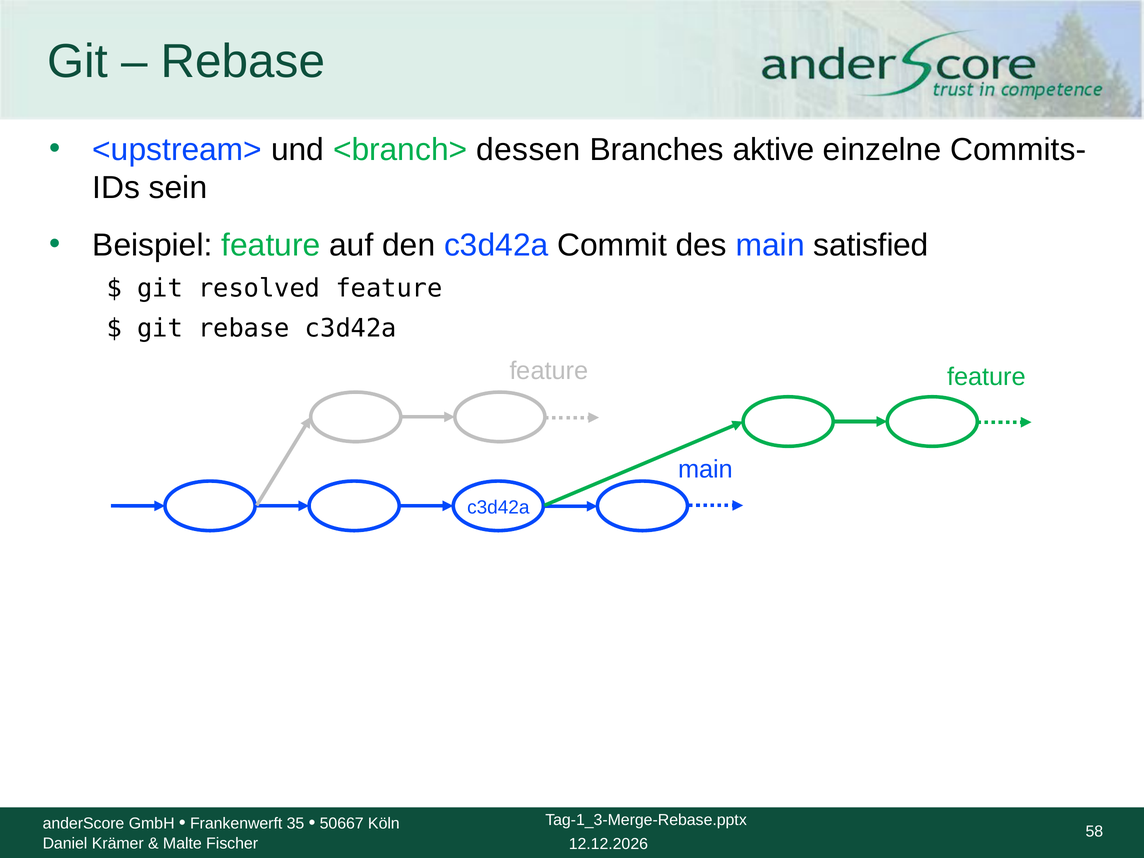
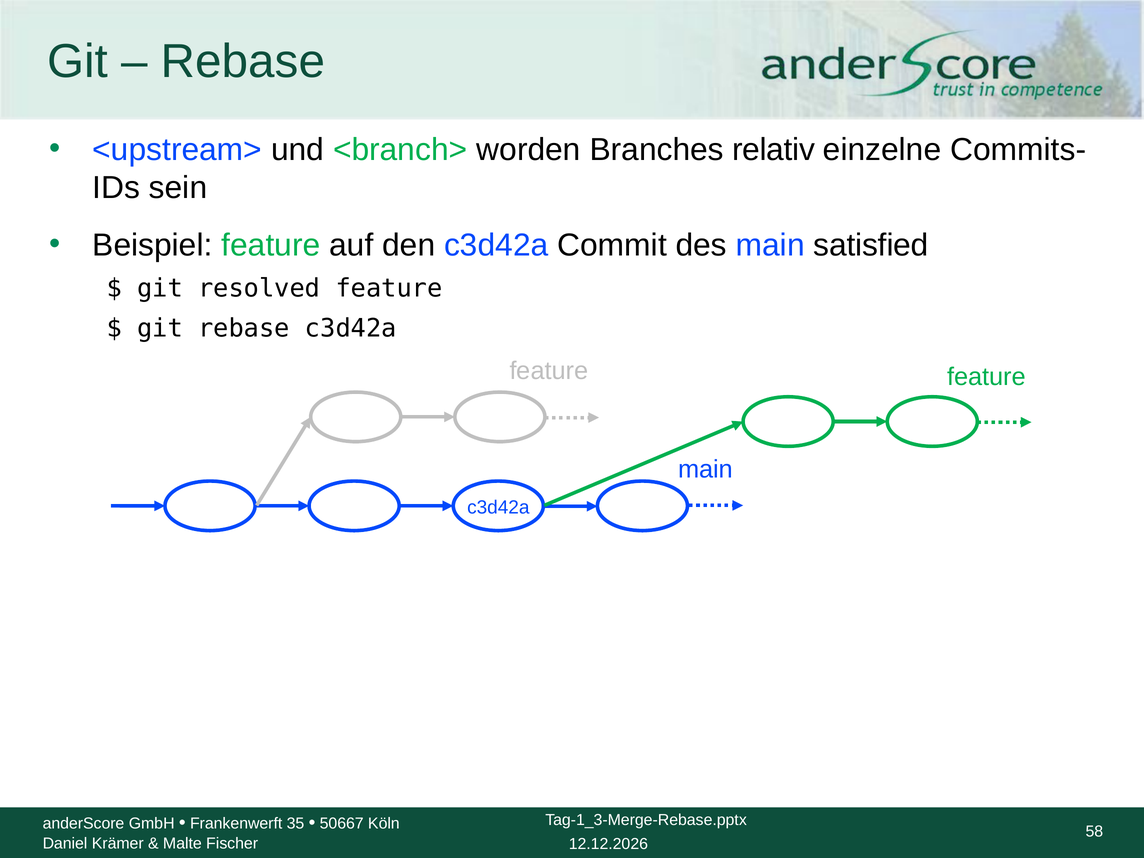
dessen: dessen -> worden (529, 150)
aktive: aktive -> relativ (774, 150)
